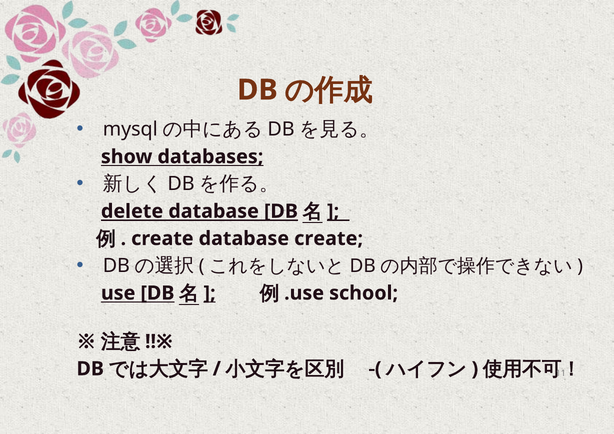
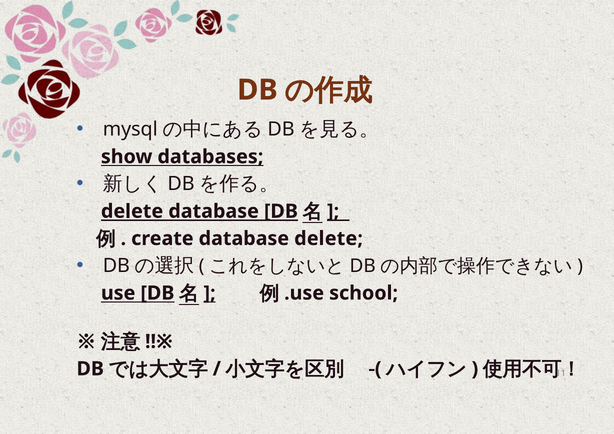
database create: create -> delete (329, 239)
